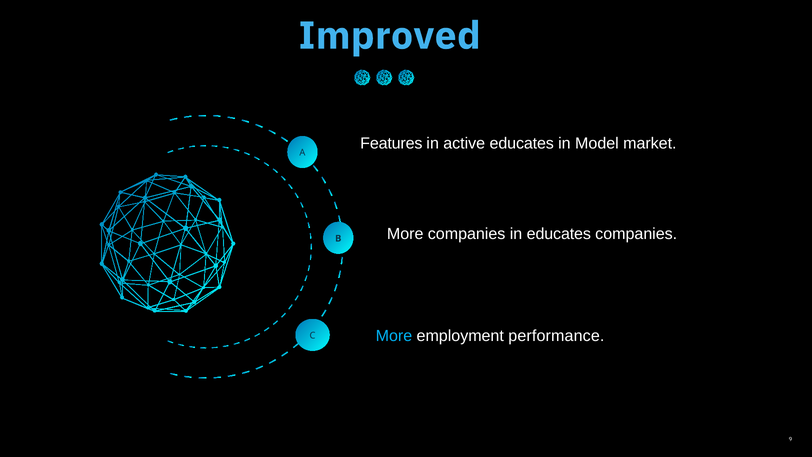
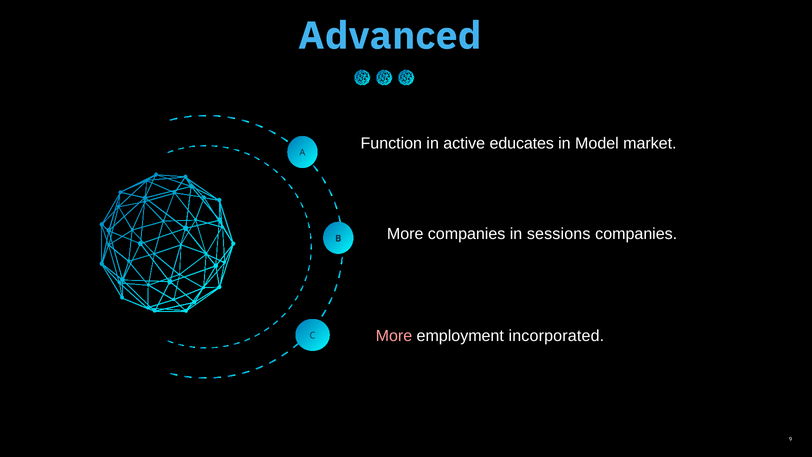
Improved: Improved -> Advanced (390, 36)
Features: Features -> Function (391, 143)
in educates: educates -> sessions (559, 234)
More colour: light blue -> pink (394, 336)
performance: performance -> incorporated (556, 336)
